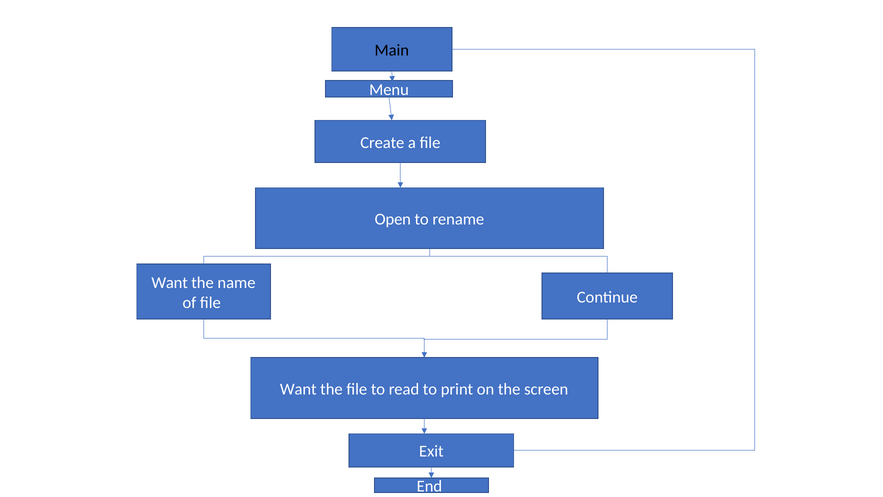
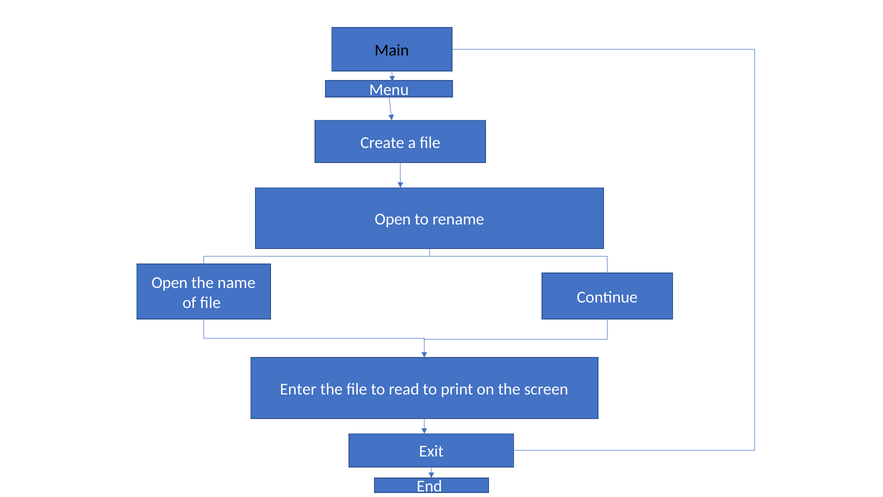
Want: Want -> Open (170, 282)
Want: Want -> Enter (298, 389)
